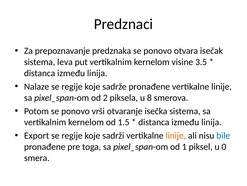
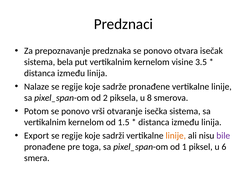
leva: leva -> bela (65, 62)
bile colour: blue -> purple (223, 135)
0: 0 -> 6 (224, 146)
